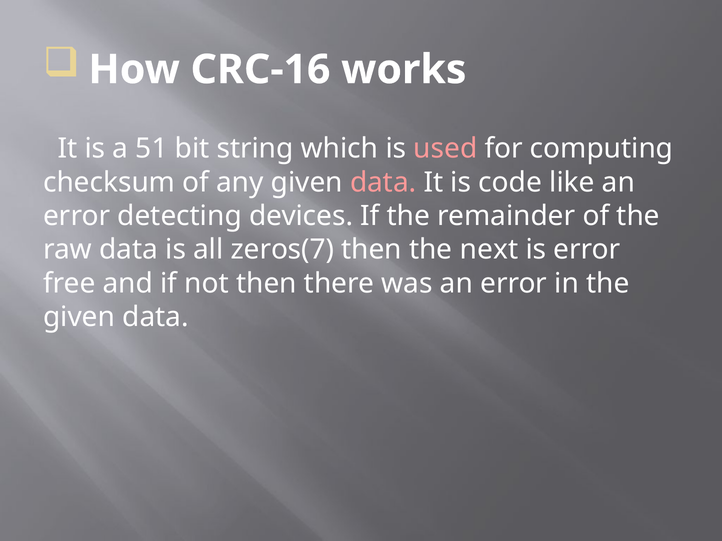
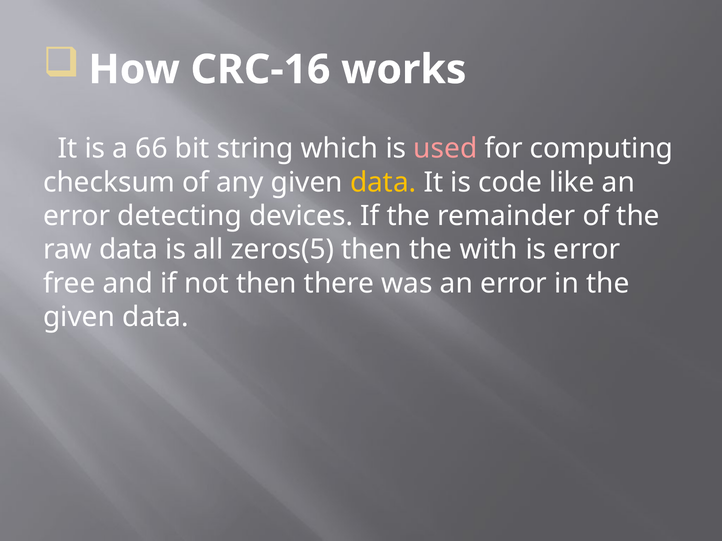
51: 51 -> 66 (152, 149)
data colour: pink -> yellow (383, 182)
zeros(7: zeros(7 -> zeros(5 (282, 250)
next: next -> with (489, 250)
